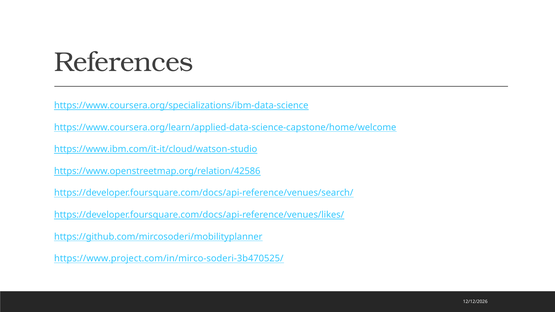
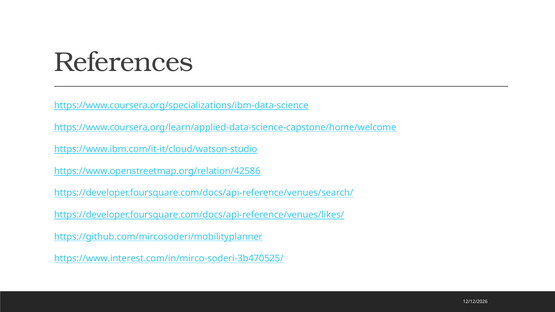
https://www.project.com/in/mirco-soderi-3b470525/: https://www.project.com/in/mirco-soderi-3b470525/ -> https://www.interest.com/in/mirco-soderi-3b470525/ (169, 259)
